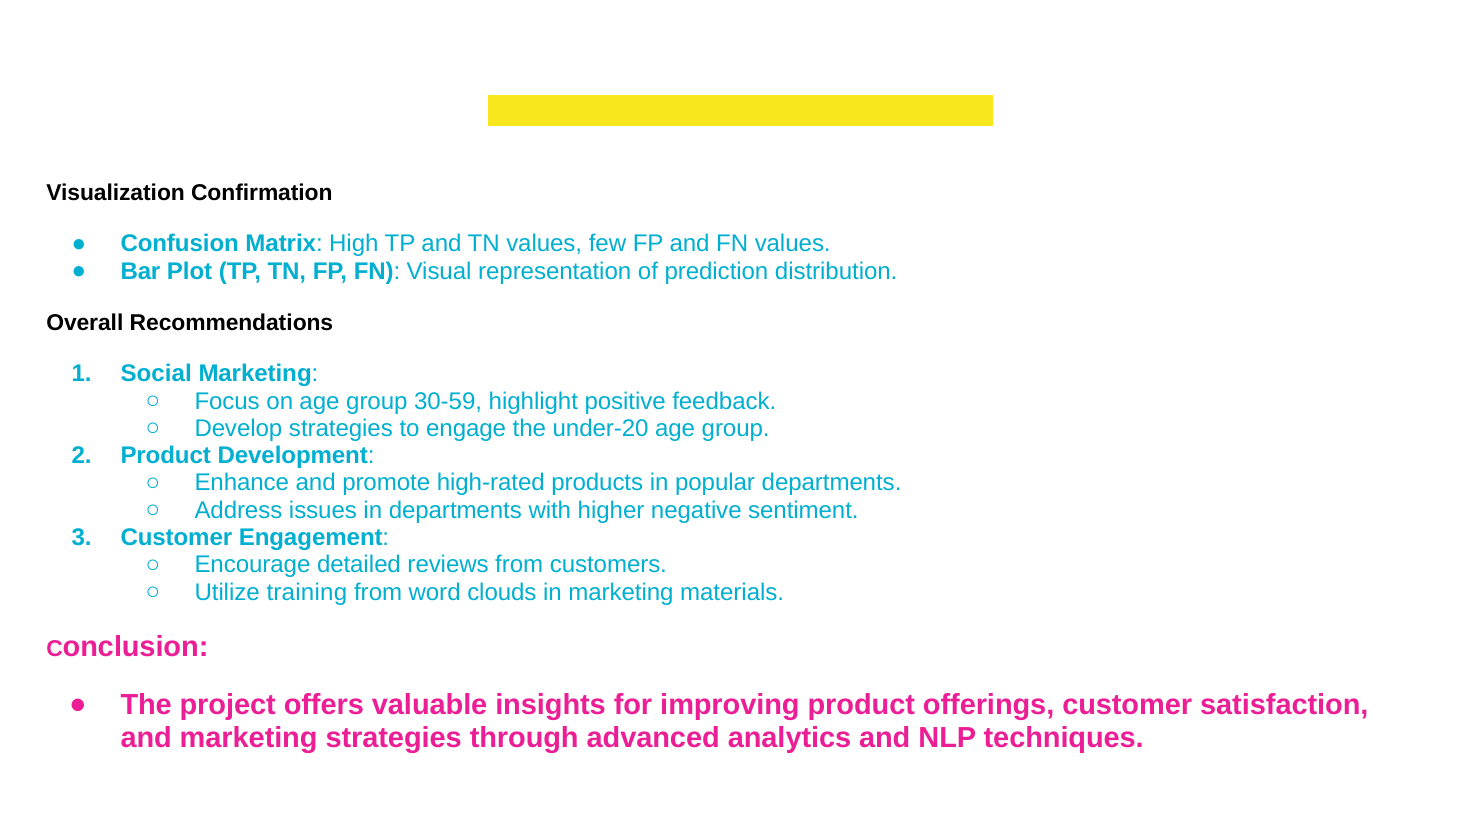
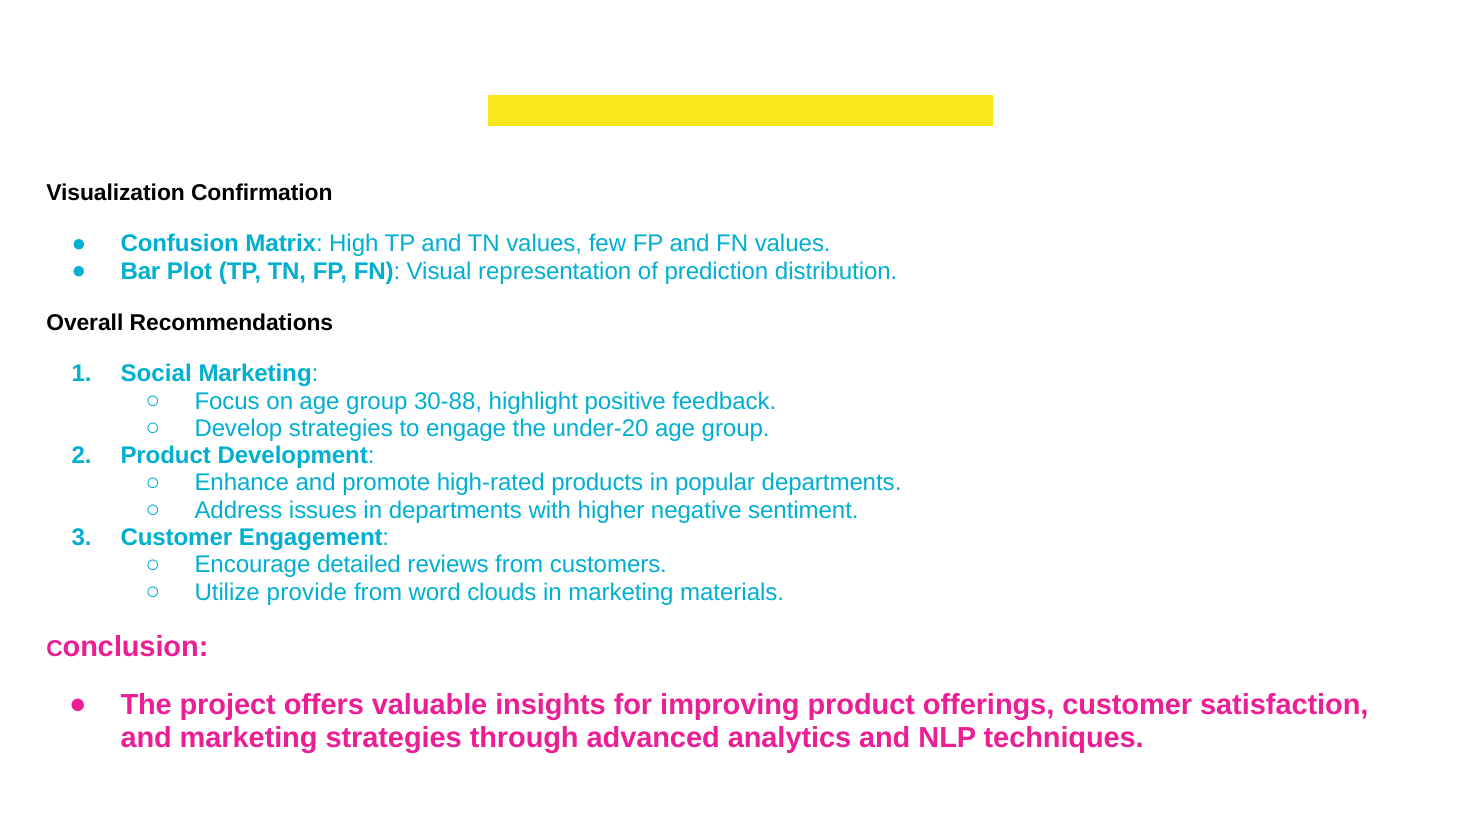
30-59: 30-59 -> 30-88 (448, 401)
training: training -> provide (307, 592)
